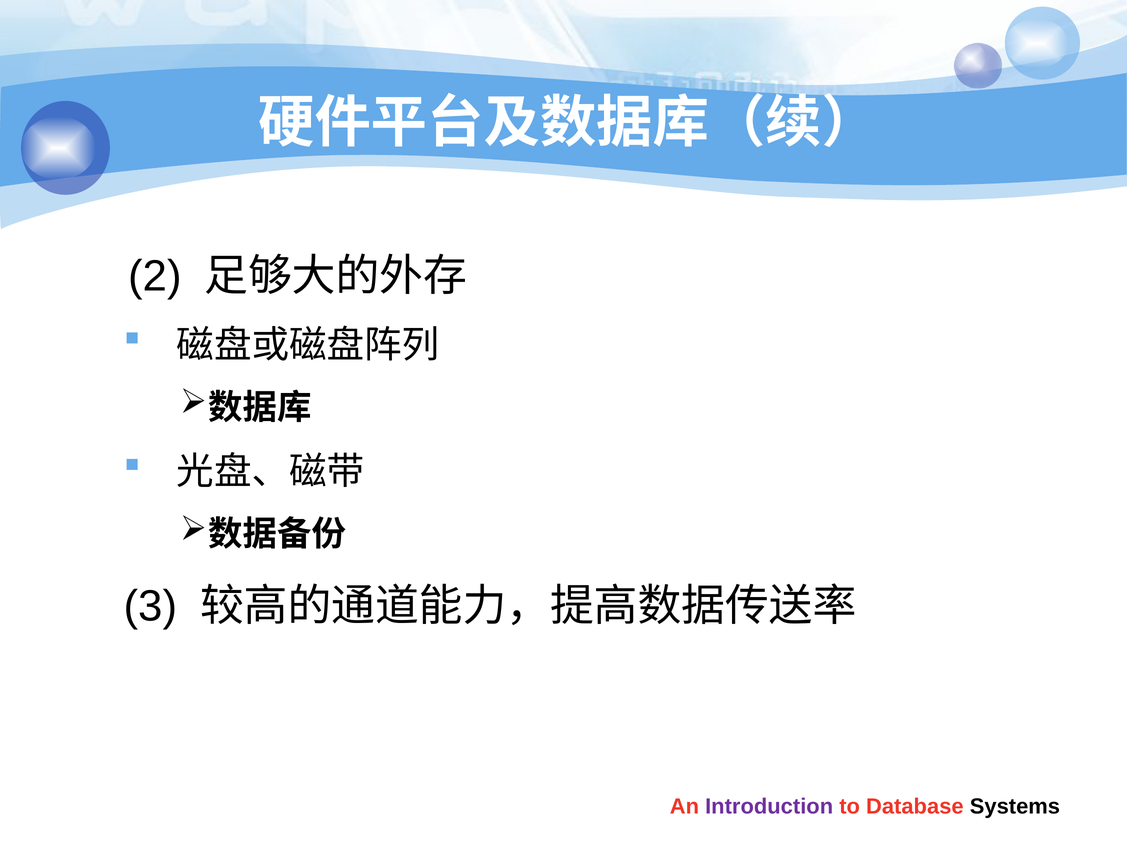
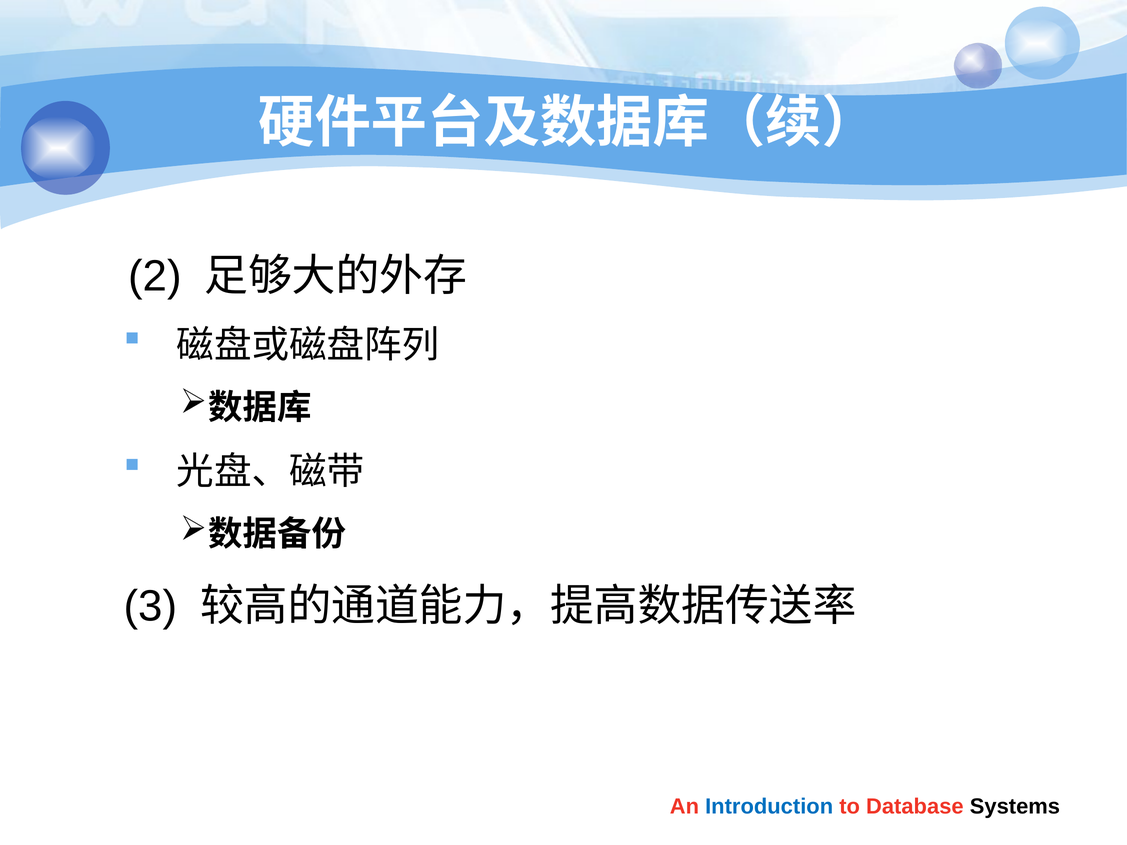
Introduction colour: purple -> blue (769, 807)
